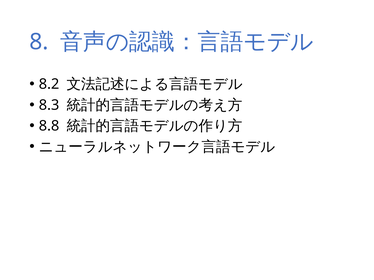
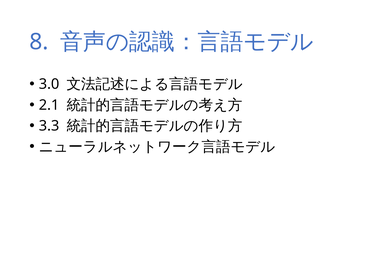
8.2: 8.2 -> 3.0 (49, 84)
8.3: 8.3 -> 2.1 (49, 105)
8.8: 8.8 -> 3.3 (49, 126)
